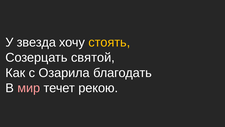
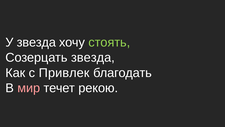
стоять colour: yellow -> light green (109, 42)
Созерцать святой: святой -> звезда (93, 57)
Озарила: Озарила -> Привлек (64, 73)
